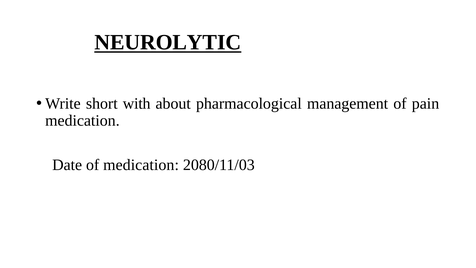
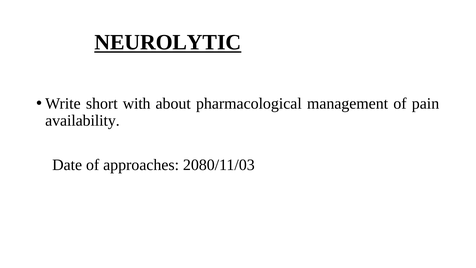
medication: medication -> availability (82, 121)
of medication: medication -> approaches (141, 165)
